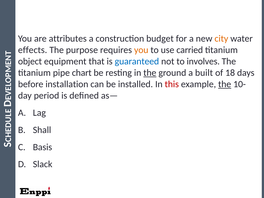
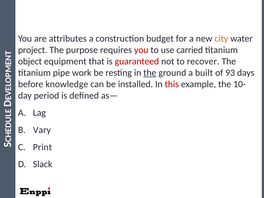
effects: effects -> project (33, 50)
you colour: orange -> red (141, 50)
guaranteed colour: blue -> red (137, 61)
involves: involves -> recover (203, 61)
chart: chart -> work (82, 73)
18: 18 -> 93 (230, 73)
installation: installation -> knowledge (67, 84)
the underline: present -> none (225, 84)
Shall: Shall -> Vary (42, 130)
Basis: Basis -> Print (42, 147)
